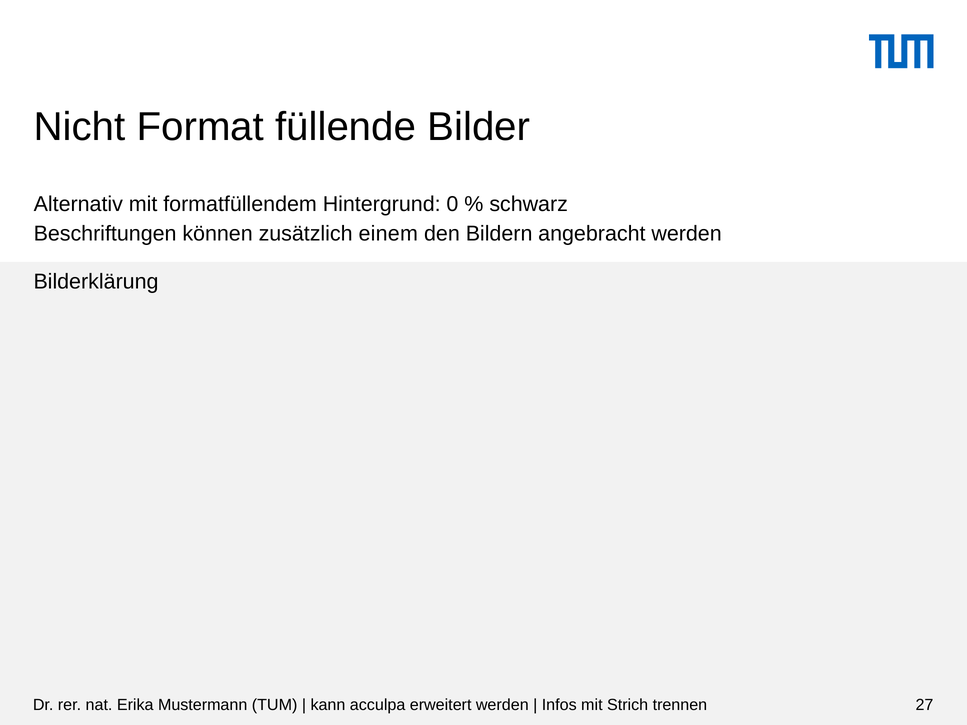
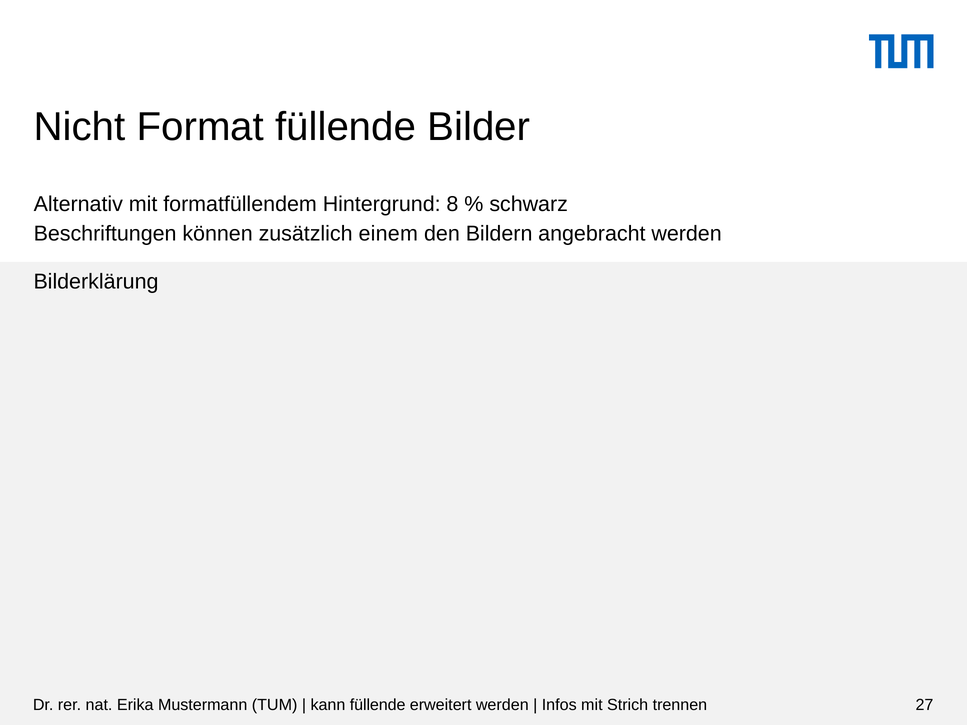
0: 0 -> 8 (452, 204)
kann acculpa: acculpa -> füllende (378, 705)
